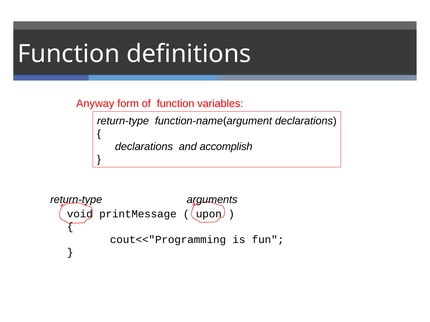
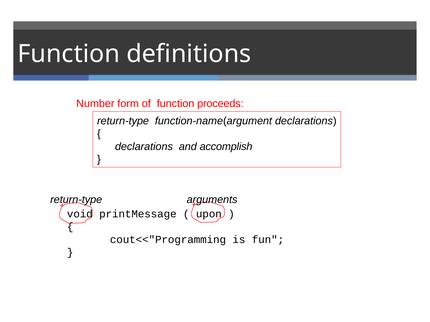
Anyway: Anyway -> Number (95, 104)
variables: variables -> proceeds (220, 104)
